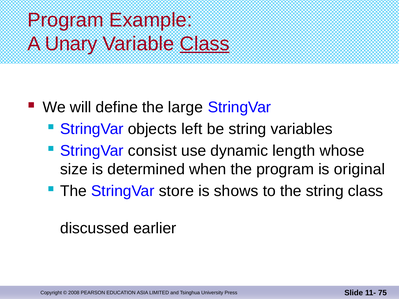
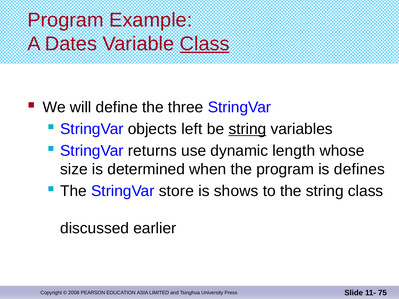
Unary: Unary -> Dates (71, 44)
large: large -> three (186, 107)
string underline: none -> present (247, 129)
consist: consist -> returns (152, 151)
original: original -> defines (359, 169)
